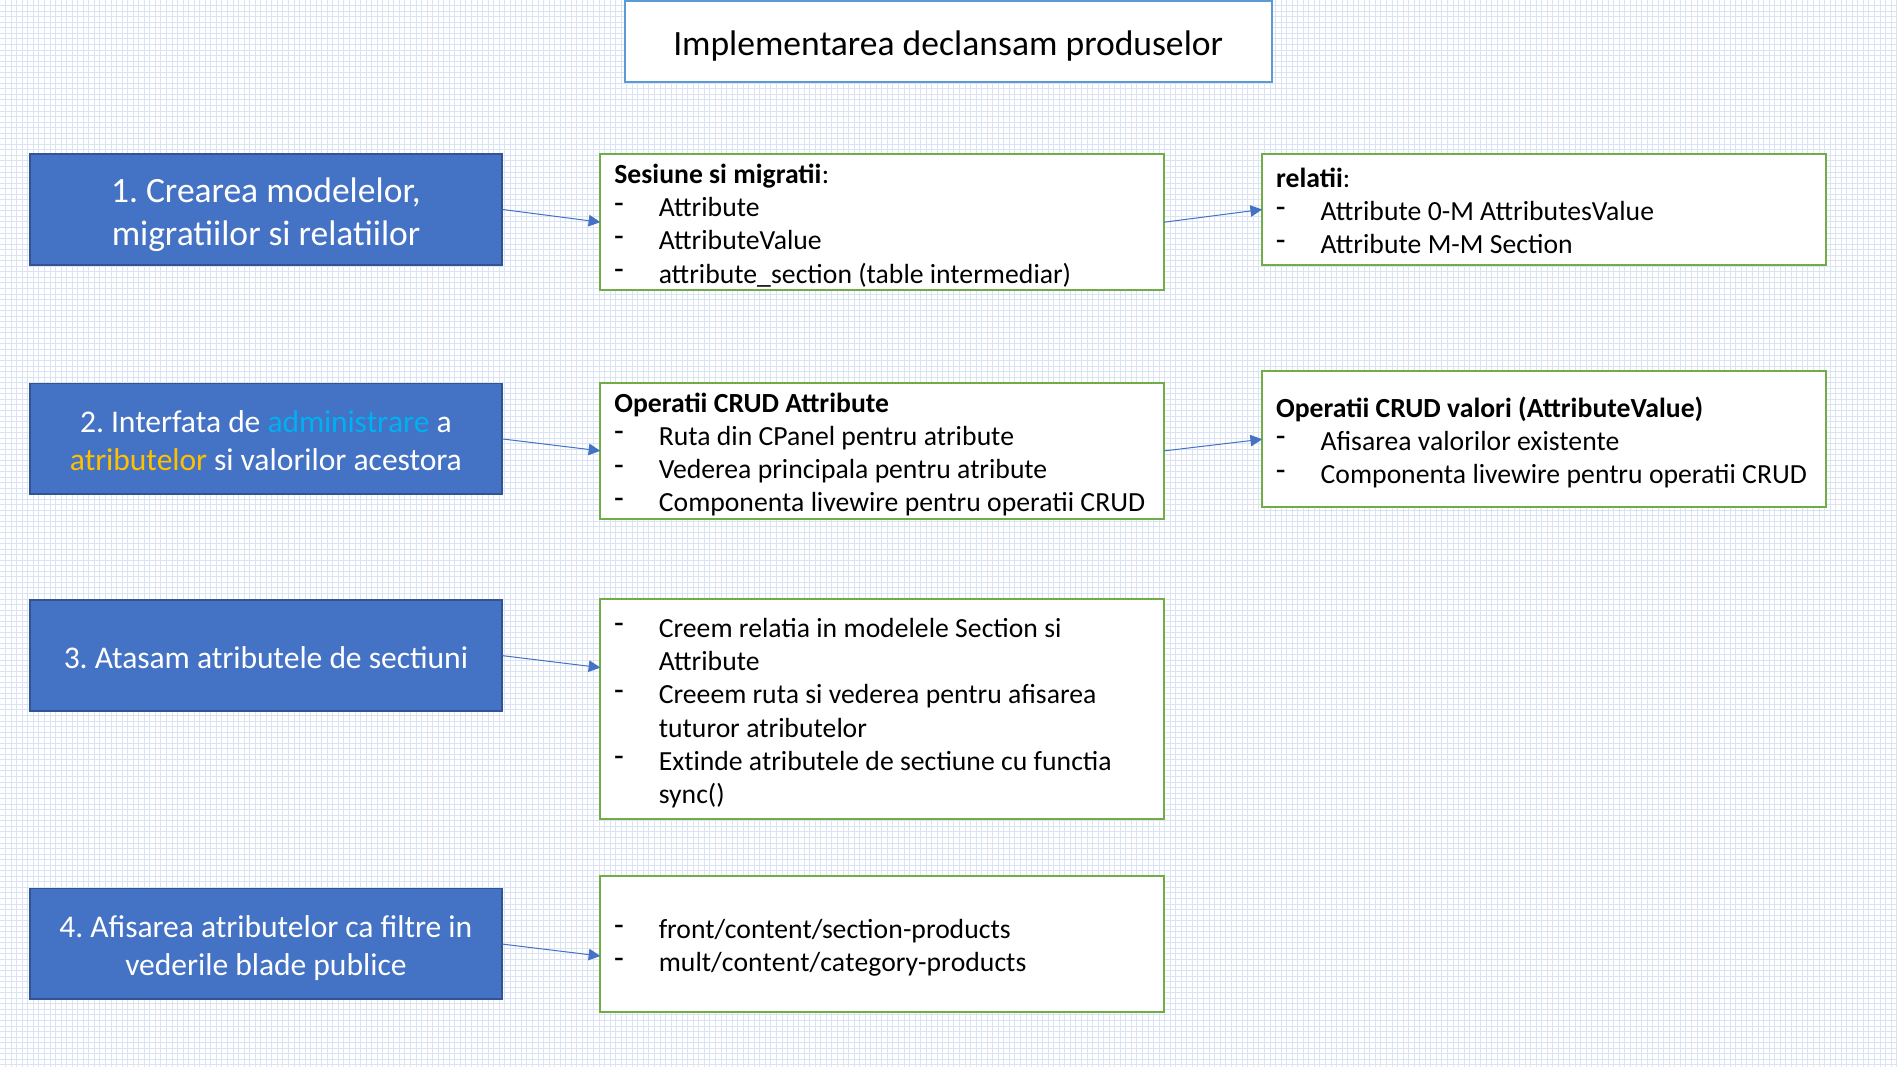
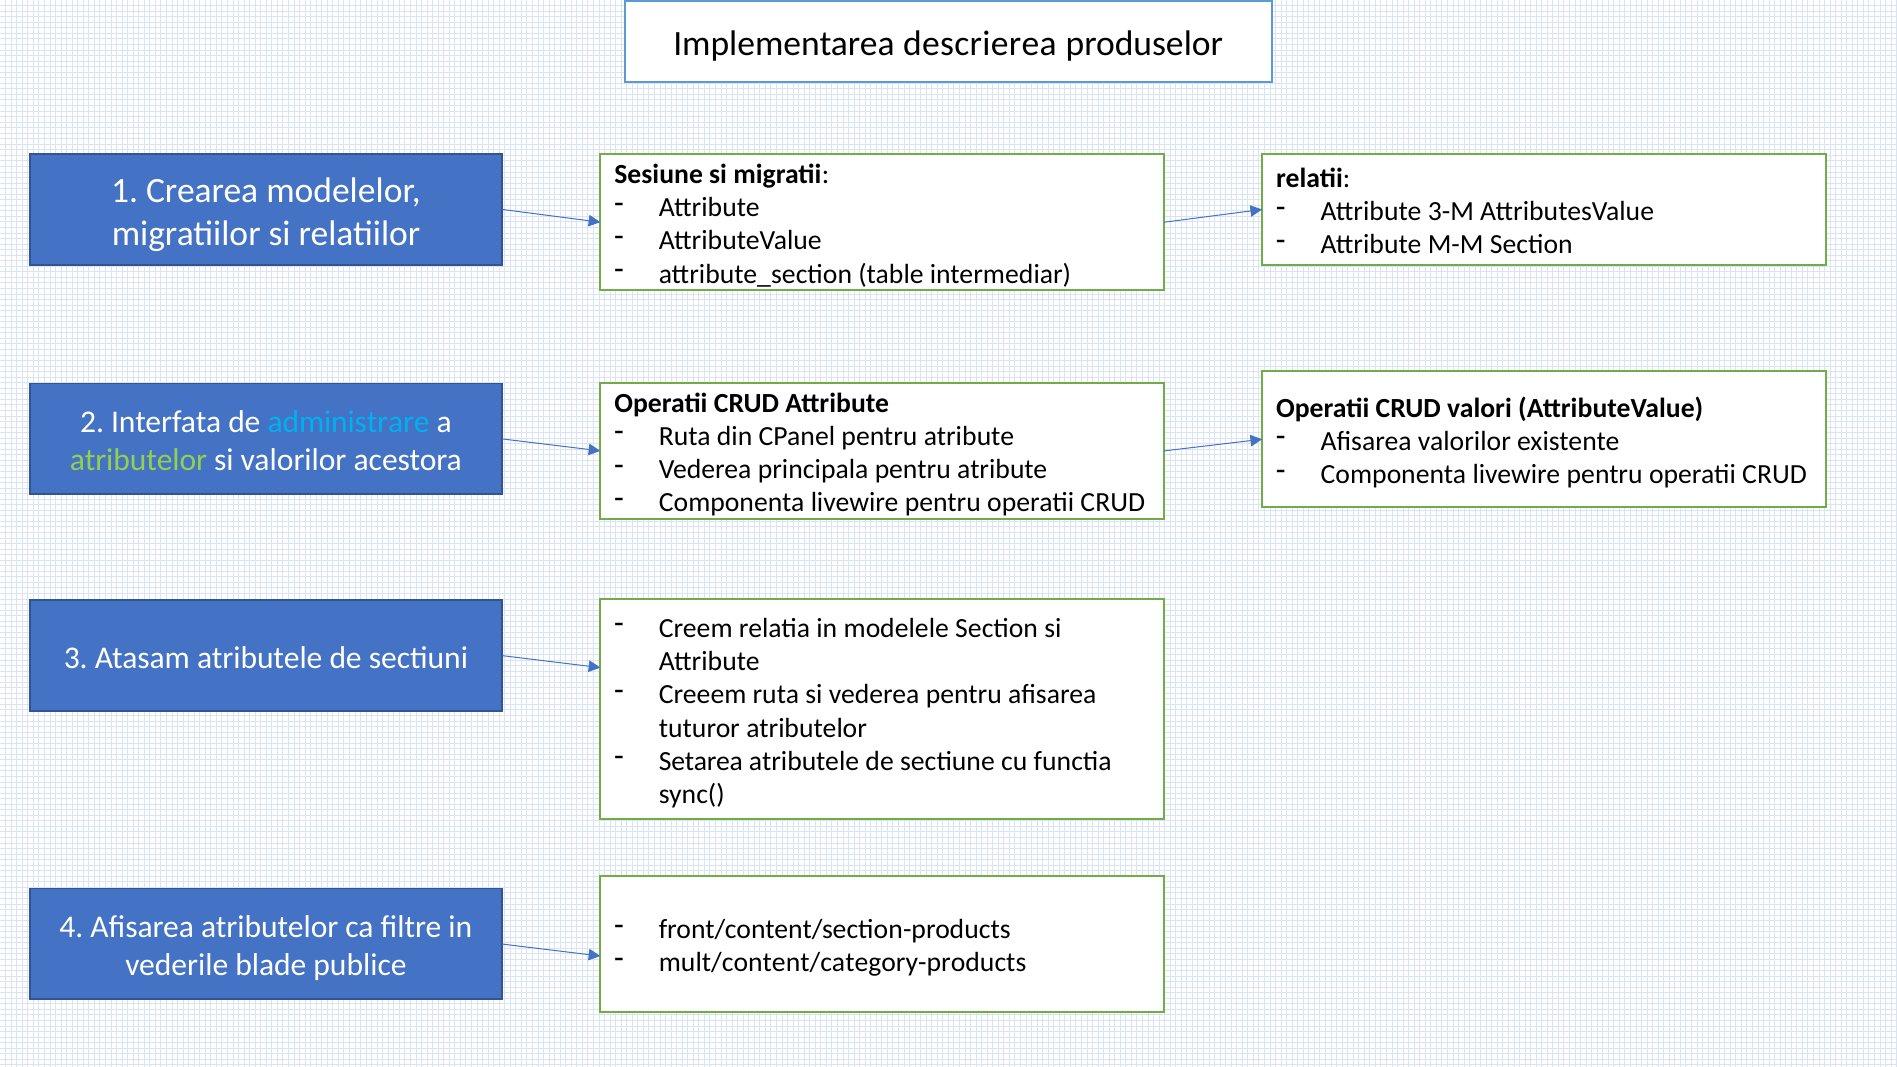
declansam: declansam -> descrierea (980, 44)
0-M: 0-M -> 3-M (1451, 211)
atributelor colour: yellow -> light green (138, 460)
Extinde: Extinde -> Setarea (701, 761)
